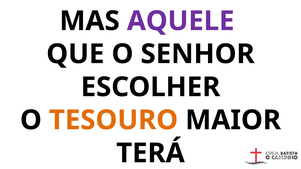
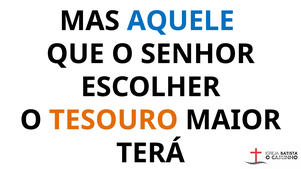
AQUELE colour: purple -> blue (181, 21)
